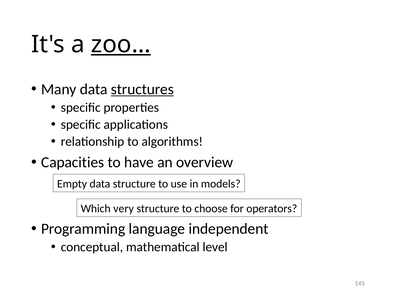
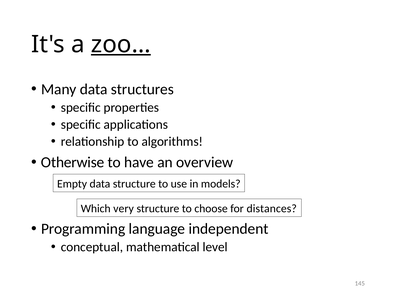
structures underline: present -> none (142, 89)
Capacities: Capacities -> Otherwise (73, 162)
operators: operators -> distances (272, 209)
